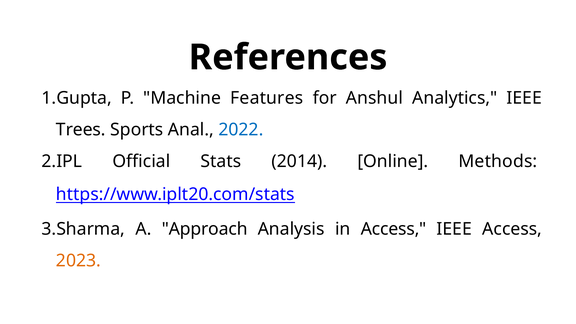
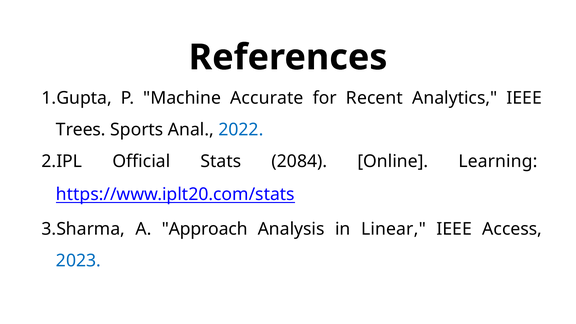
Features: Features -> Accurate (267, 98)
Anshul: Anshul -> Recent (374, 98)
2014: 2014 -> 2084 (299, 161)
Methods: Methods -> Learning (498, 161)
in Access: Access -> Linear (393, 229)
2023 colour: orange -> blue (78, 261)
